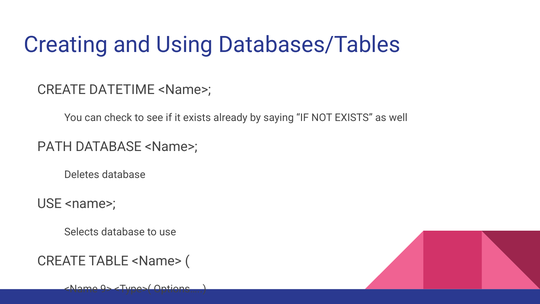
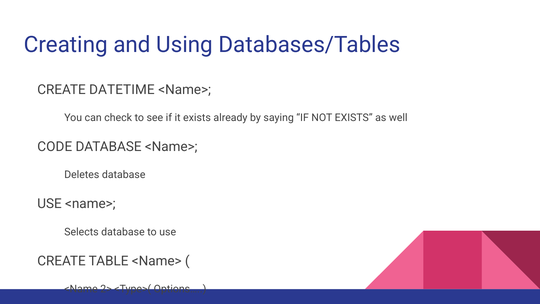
PATH: PATH -> CODE (55, 147)
9>: 9> -> 2> (106, 289)
